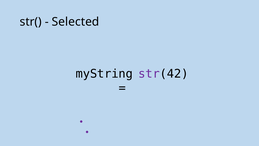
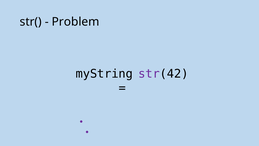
Selected: Selected -> Problem (76, 22)
